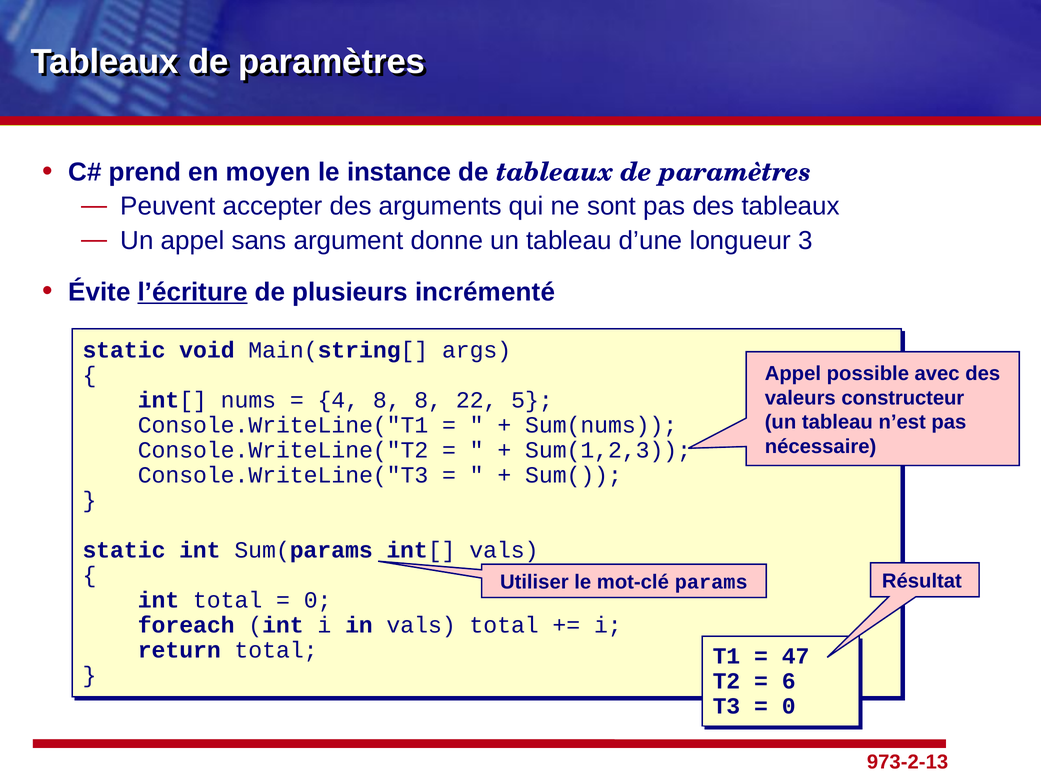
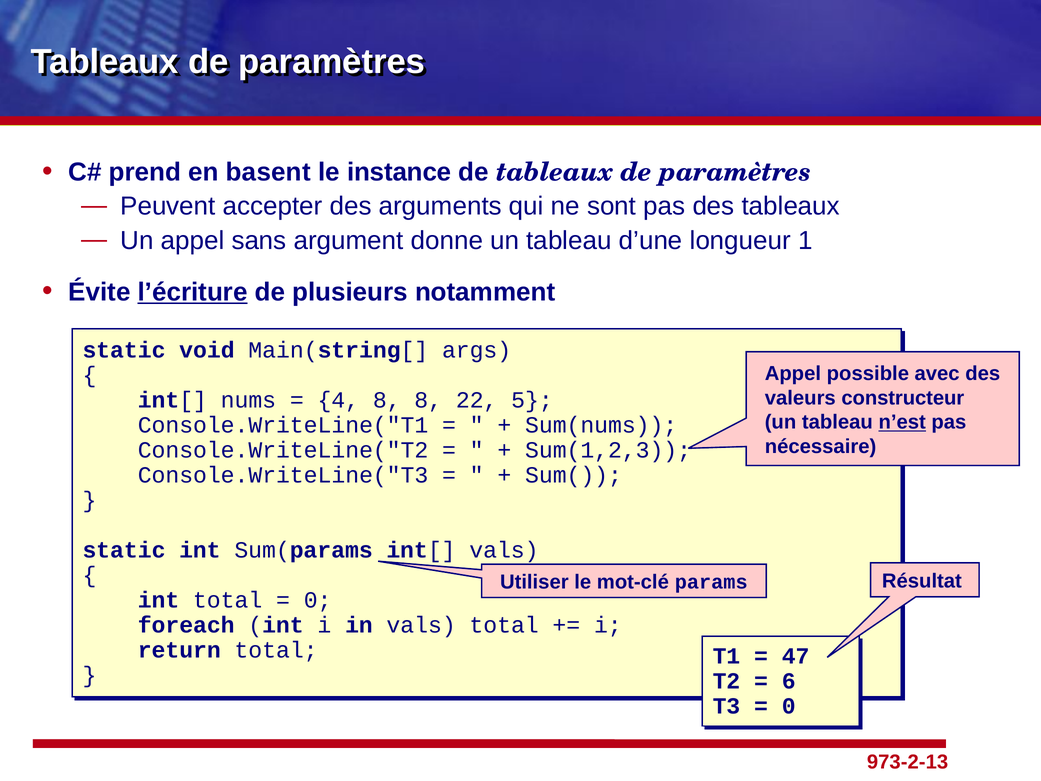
moyen: moyen -> basent (268, 172)
3: 3 -> 1 (805, 240)
incrémenté: incrémenté -> notamment (485, 292)
n’est underline: none -> present (902, 422)
